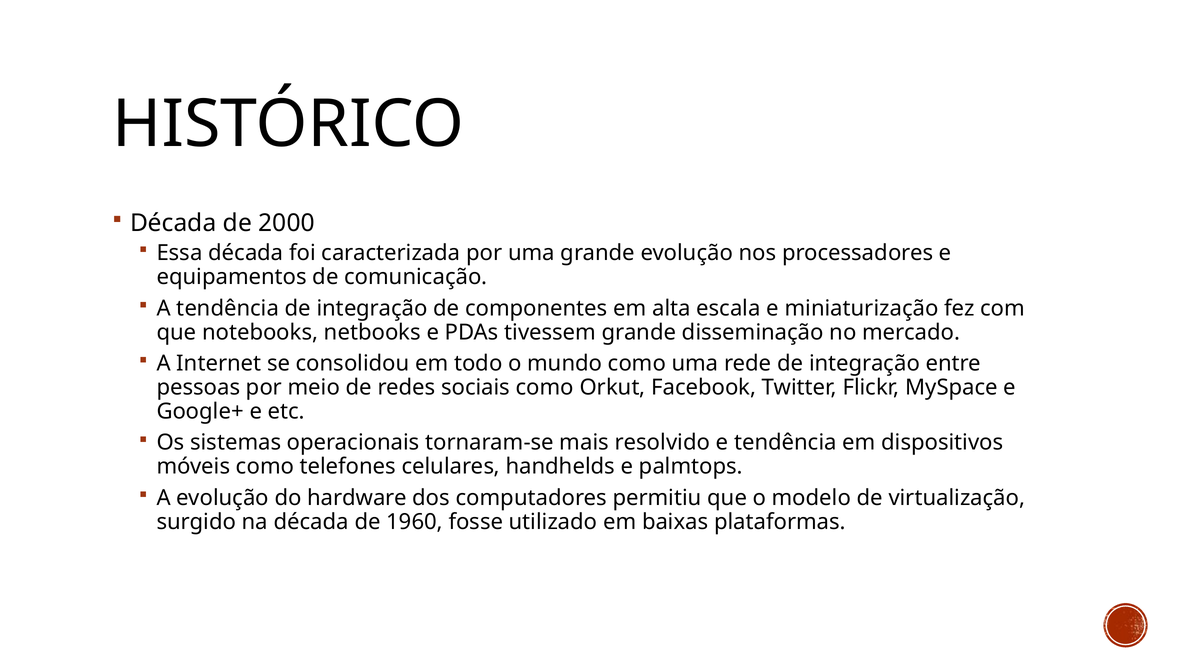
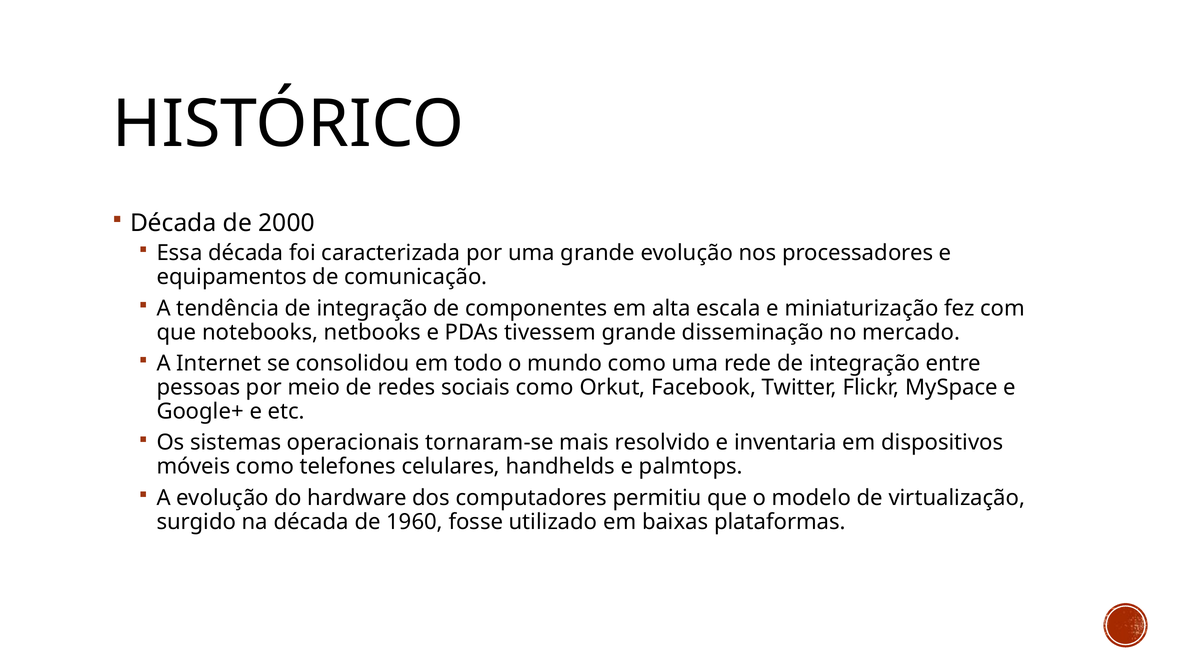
e tendência: tendência -> inventaria (785, 443)
